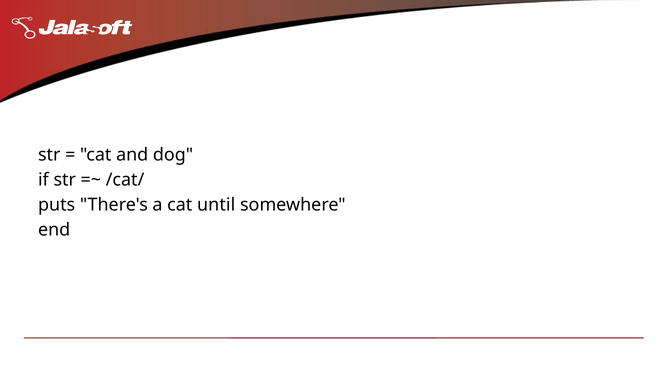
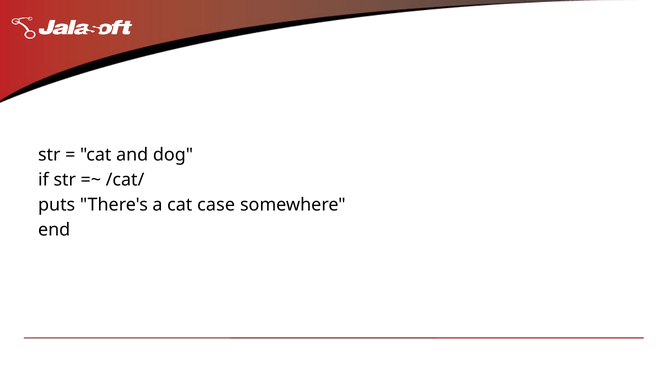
until: until -> case (216, 205)
